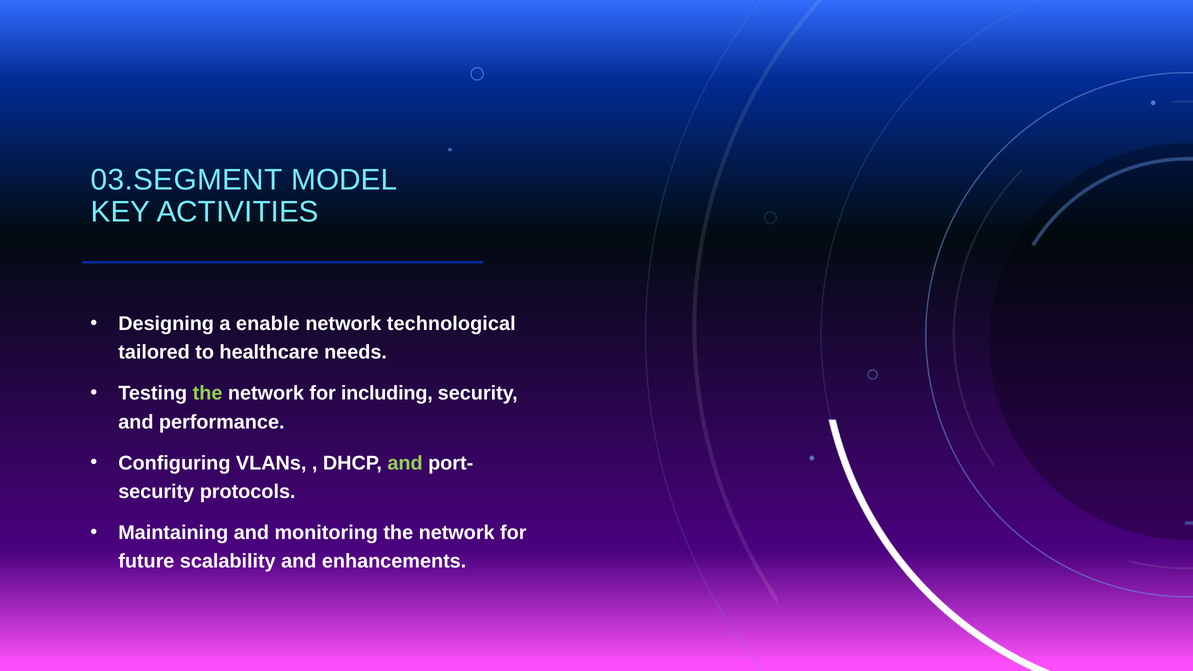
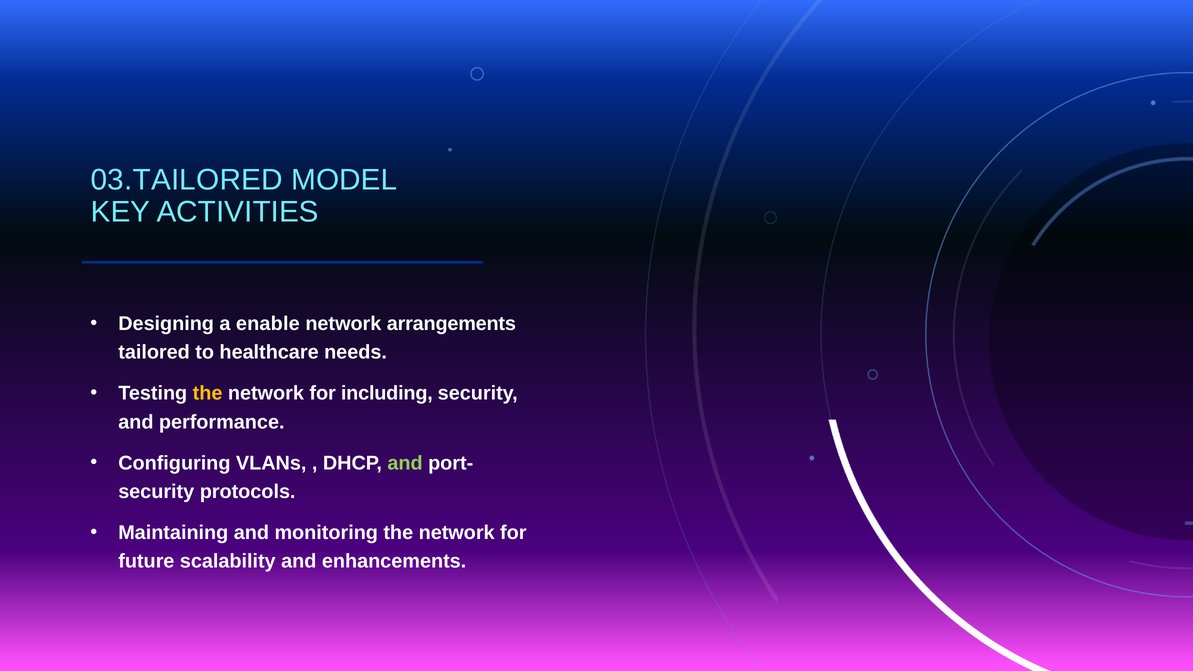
03.SEGMENT: 03.SEGMENT -> 03.TAILORED (187, 180)
technological: technological -> arrangements (451, 324)
the colour: light green -> yellow (208, 393)
